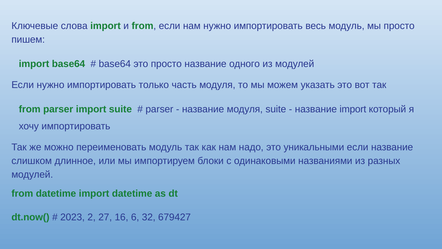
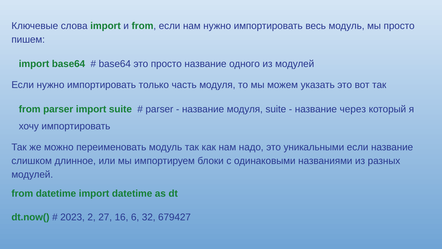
название import: import -> через (353, 109)
